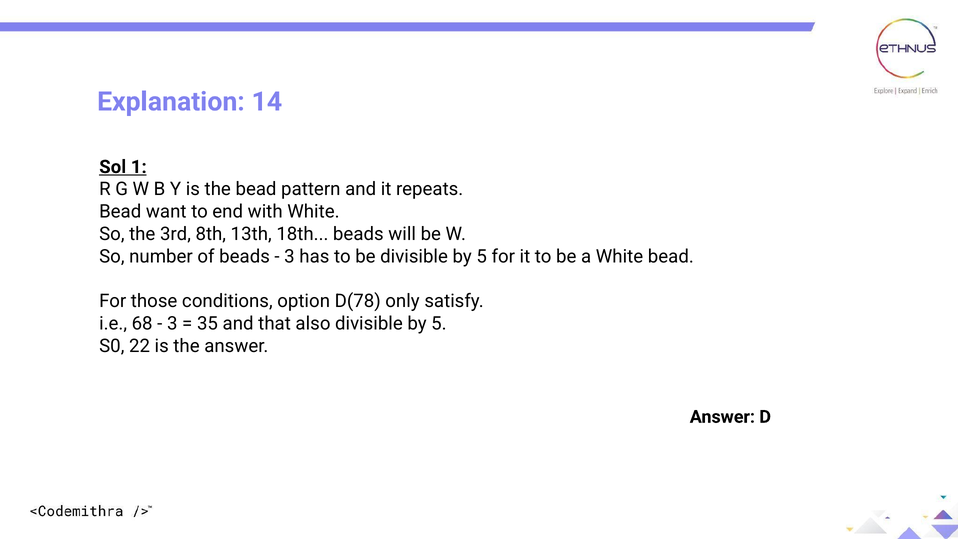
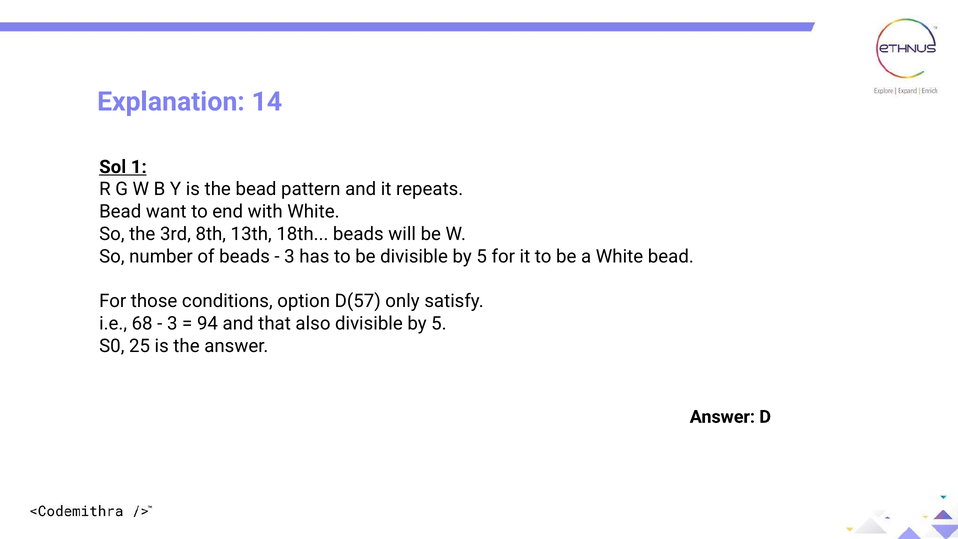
D(78: D(78 -> D(57 (358, 301)
35: 35 -> 94 (208, 323)
22: 22 -> 25 (140, 346)
